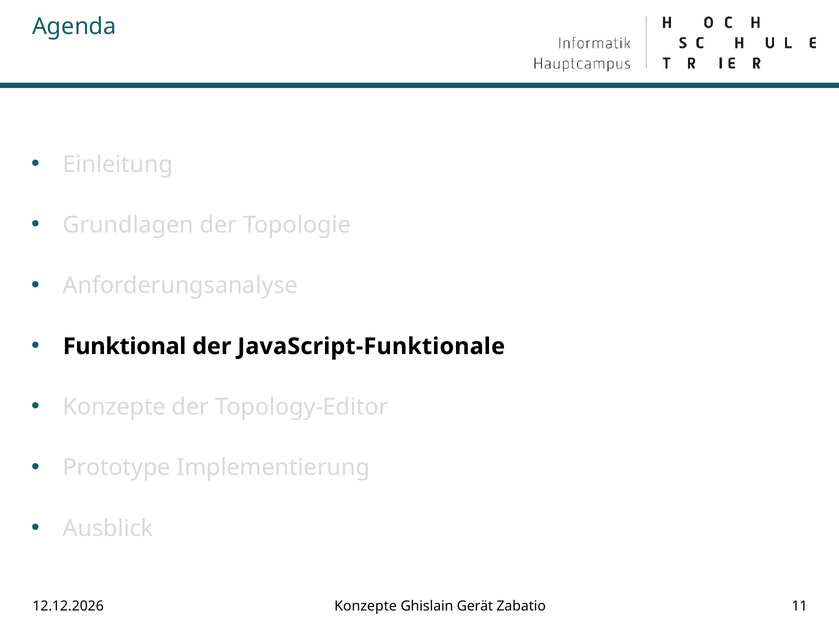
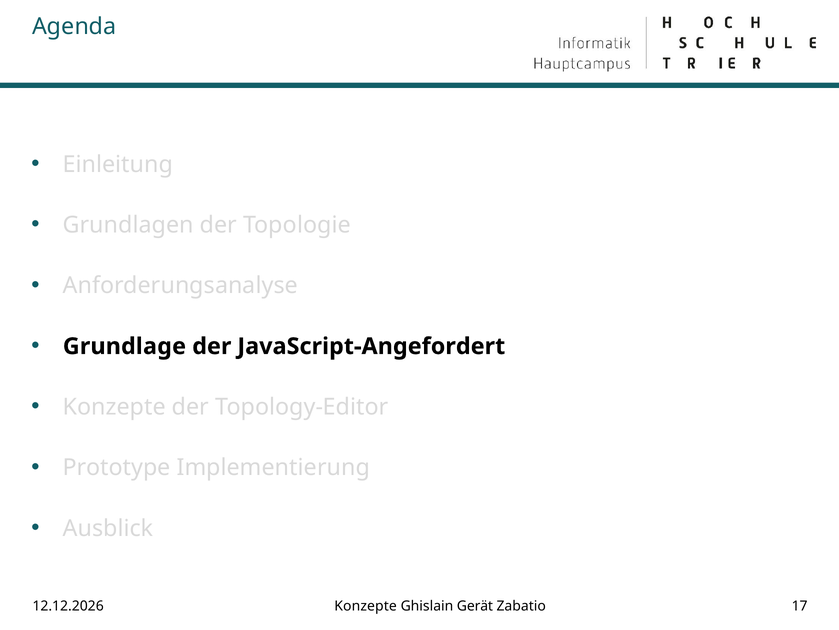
Funktional: Funktional -> Grundlage (124, 346)
JavaScript-Funktionale: JavaScript-Funktionale -> JavaScript-Angefordert (371, 346)
11: 11 -> 17 (800, 606)
